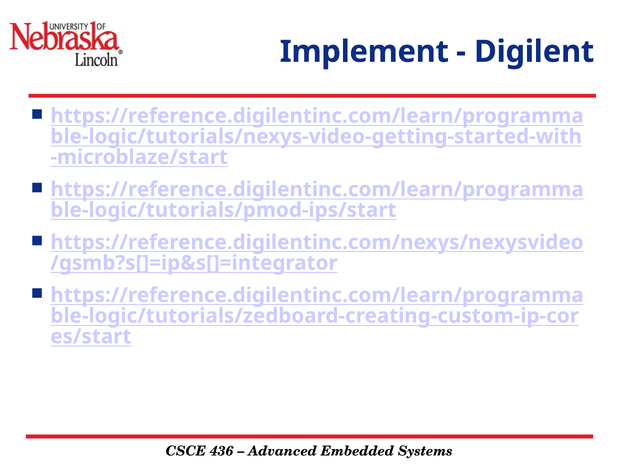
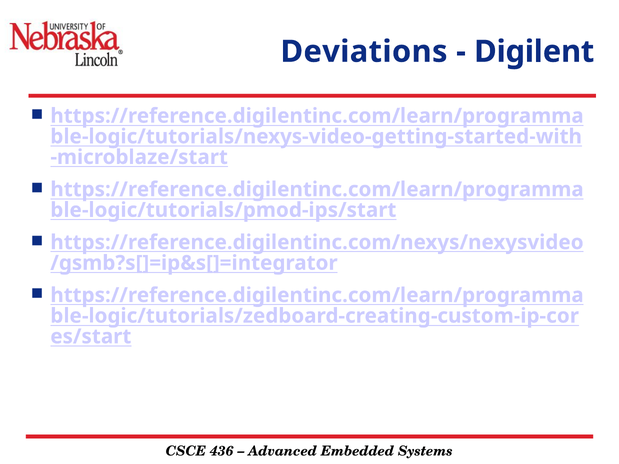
Implement: Implement -> Deviations (364, 52)
